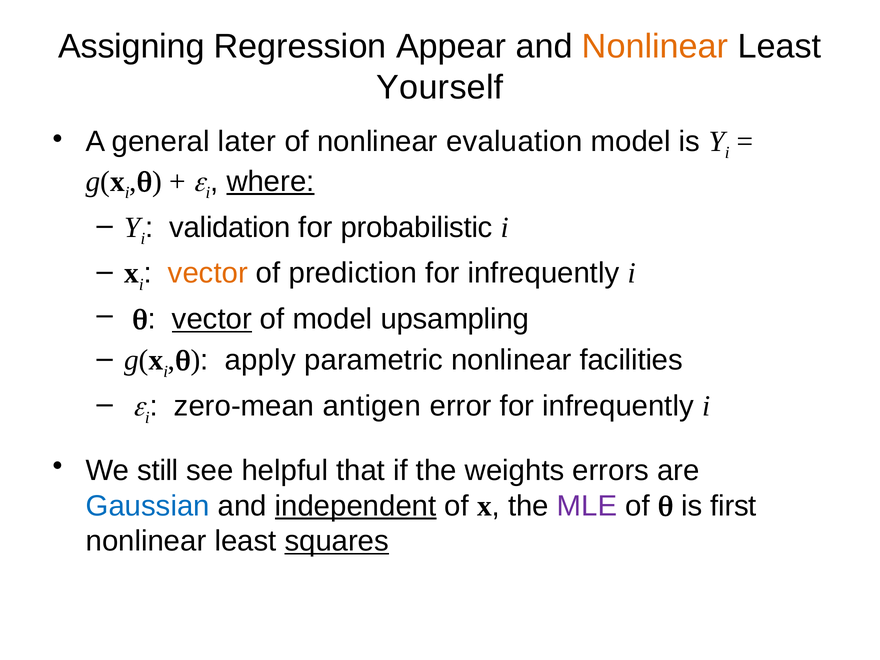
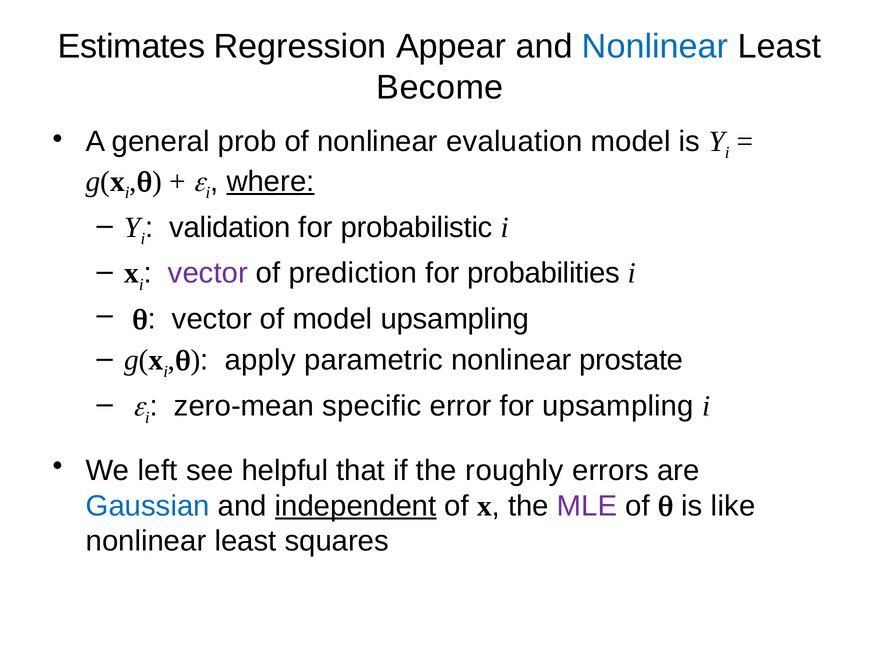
Assigning: Assigning -> Estimates (131, 46)
Nonlinear colour: orange -> blue (655, 46)
Yourself: Yourself -> Become (440, 87)
later: later -> prob (247, 141)
vector colour: orange -> purple (208, 273)
infrequently: infrequently -> probabilities (544, 273)
vector underline: present -> none (212, 319)
facilities: facilities -> prostate (631, 360)
antigen: antigen -> specific (372, 406)
error for infrequently: infrequently -> upsampling (618, 406)
still: still -> left (158, 471)
weights: weights -> roughly (514, 471)
first: first -> like (733, 506)
squares underline: present -> none (337, 541)
